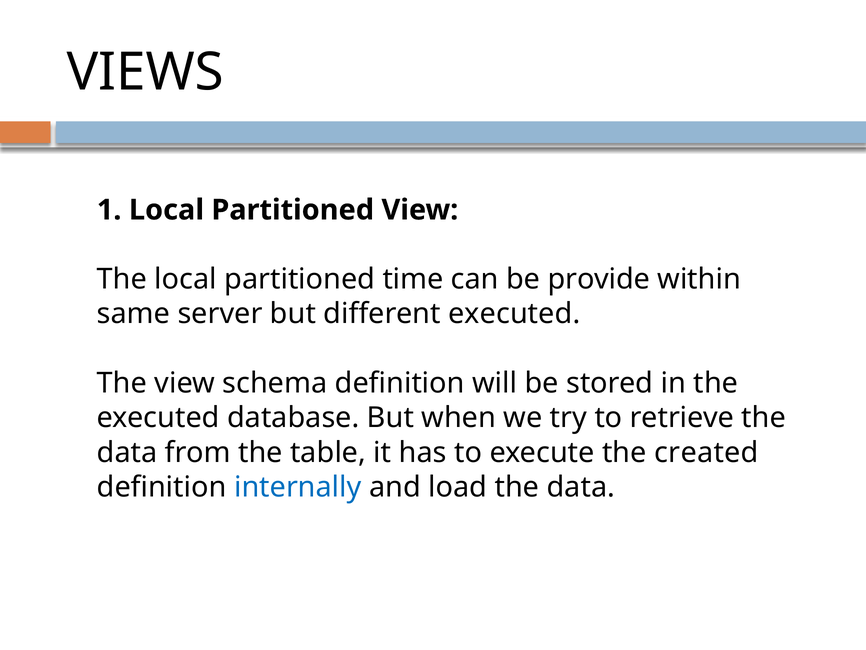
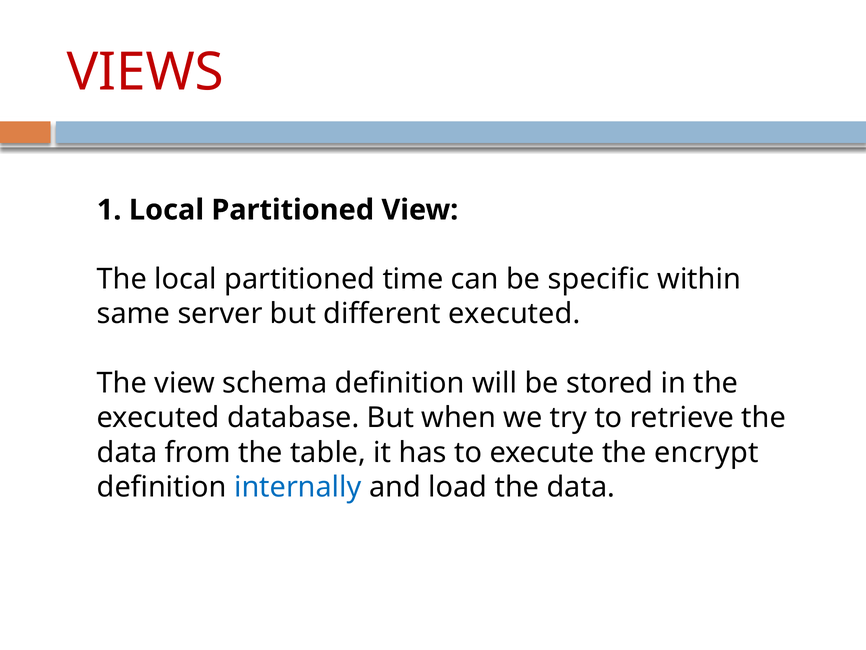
VIEWS colour: black -> red (145, 72)
provide: provide -> specific (599, 279)
created: created -> encrypt (707, 452)
